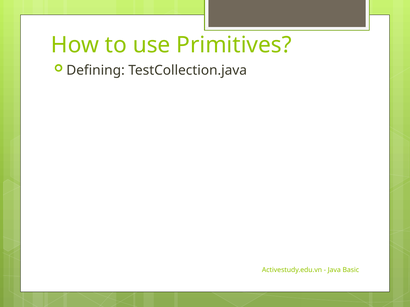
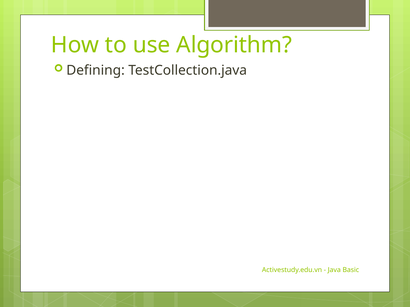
Primitives: Primitives -> Algorithm (234, 45)
